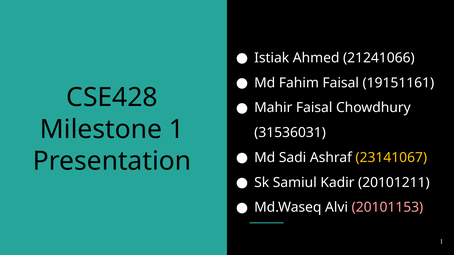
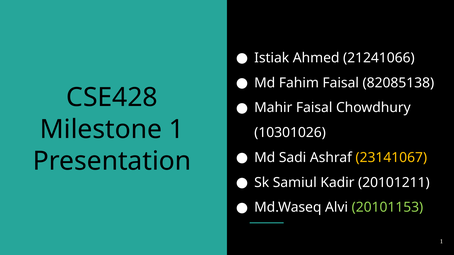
19151161: 19151161 -> 82085138 (398, 83)
31536031: 31536031 -> 10301026 (290, 133)
20101153 colour: pink -> light green (387, 208)
